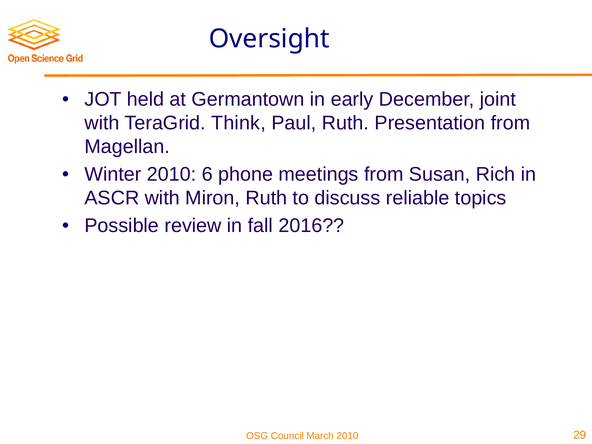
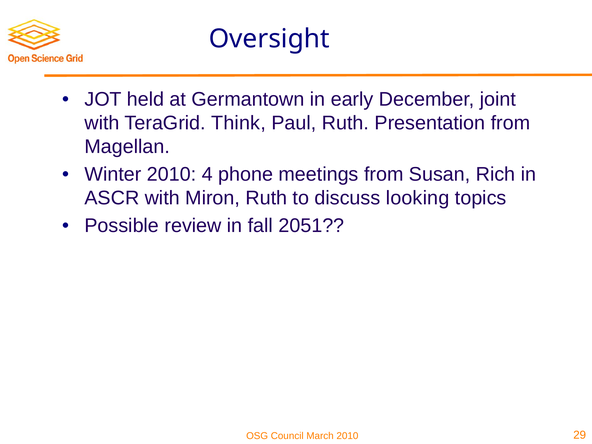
6: 6 -> 4 (207, 174)
reliable: reliable -> looking (418, 198)
2016: 2016 -> 2051 (311, 226)
